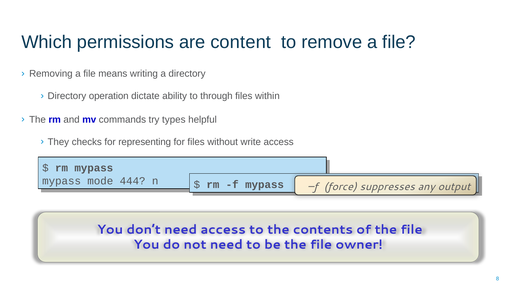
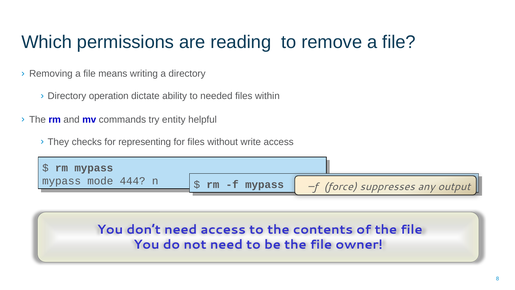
content: content -> reading (241, 42)
through: through -> needed (216, 96)
types: types -> entity (174, 119)
